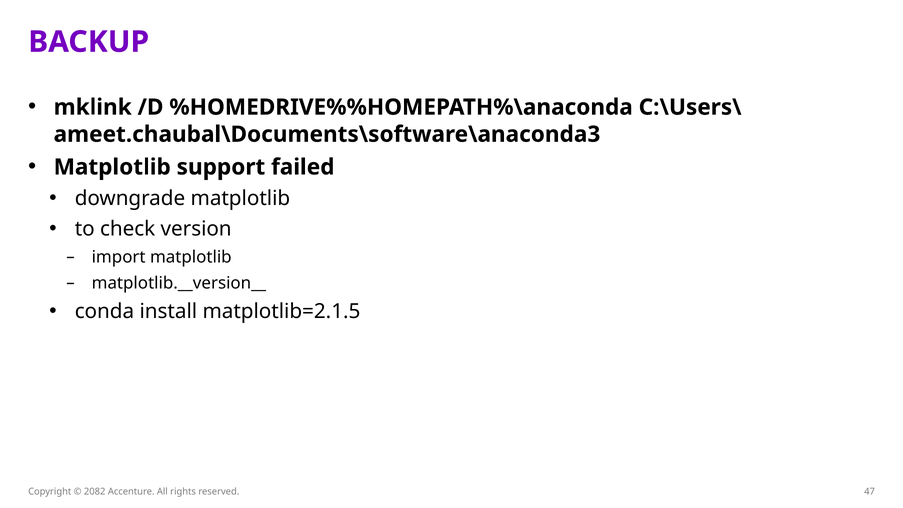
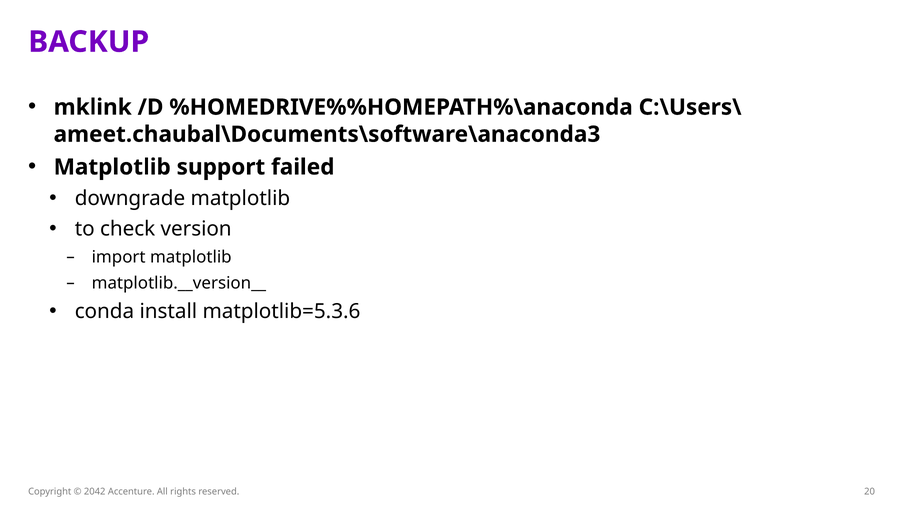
matplotlib=2.1.5: matplotlib=2.1.5 -> matplotlib=5.3.6 (281, 311)
2082: 2082 -> 2042 (95, 492)
47: 47 -> 20 (870, 492)
